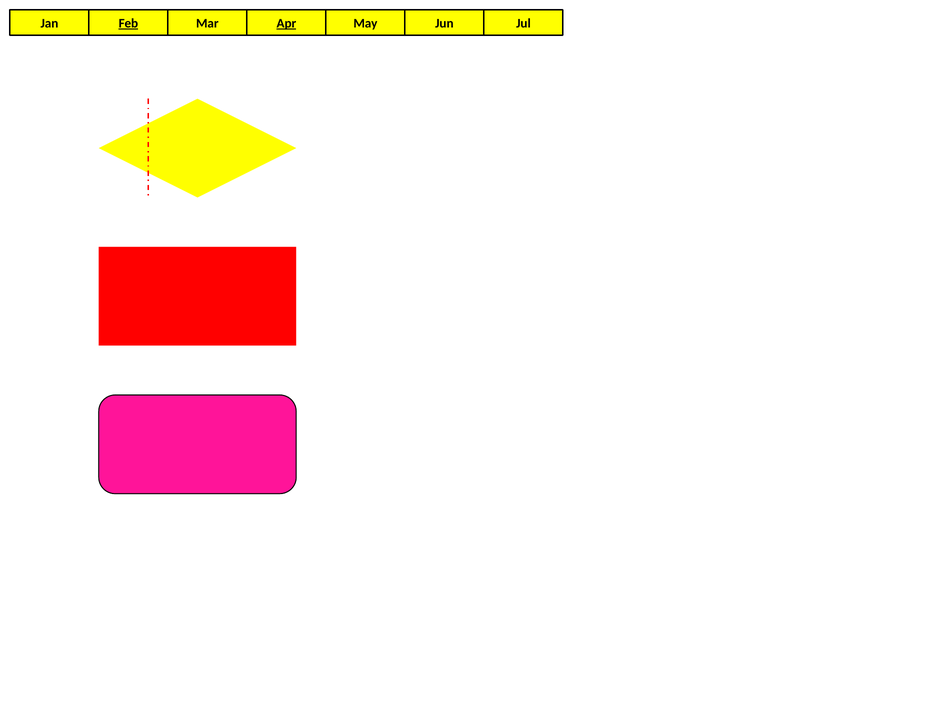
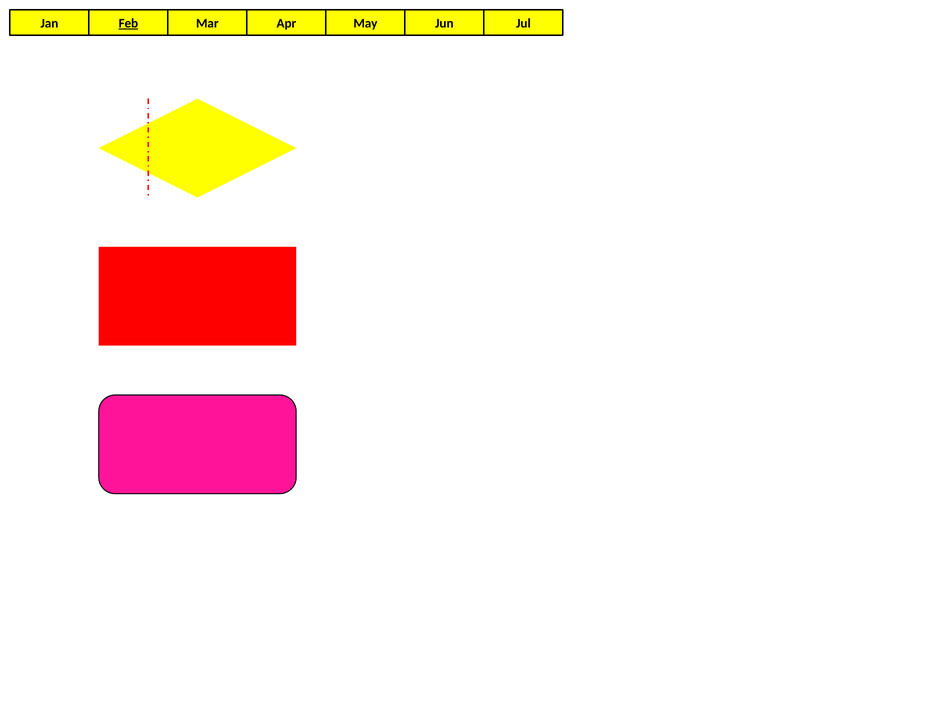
Apr underline: present -> none (286, 23)
